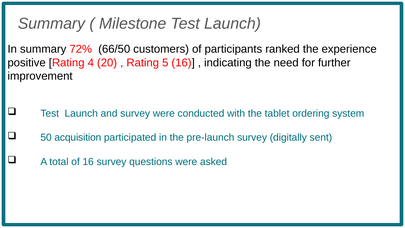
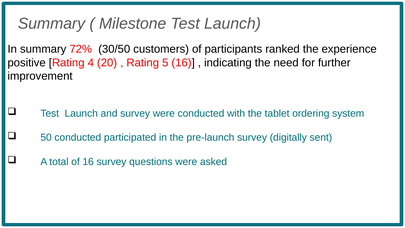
66/50: 66/50 -> 30/50 (114, 49)
50 acquisition: acquisition -> conducted (78, 138)
